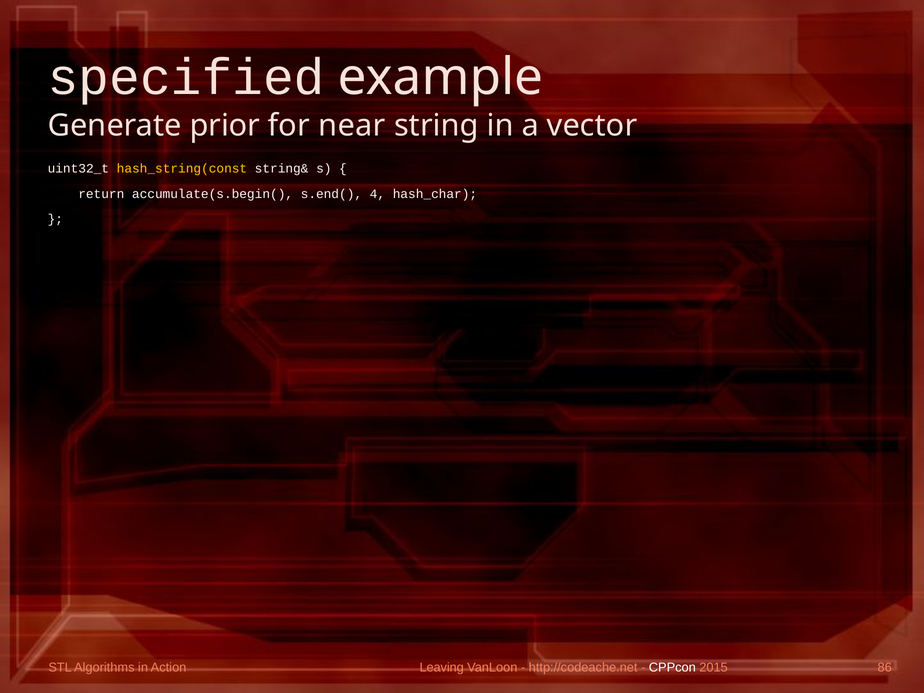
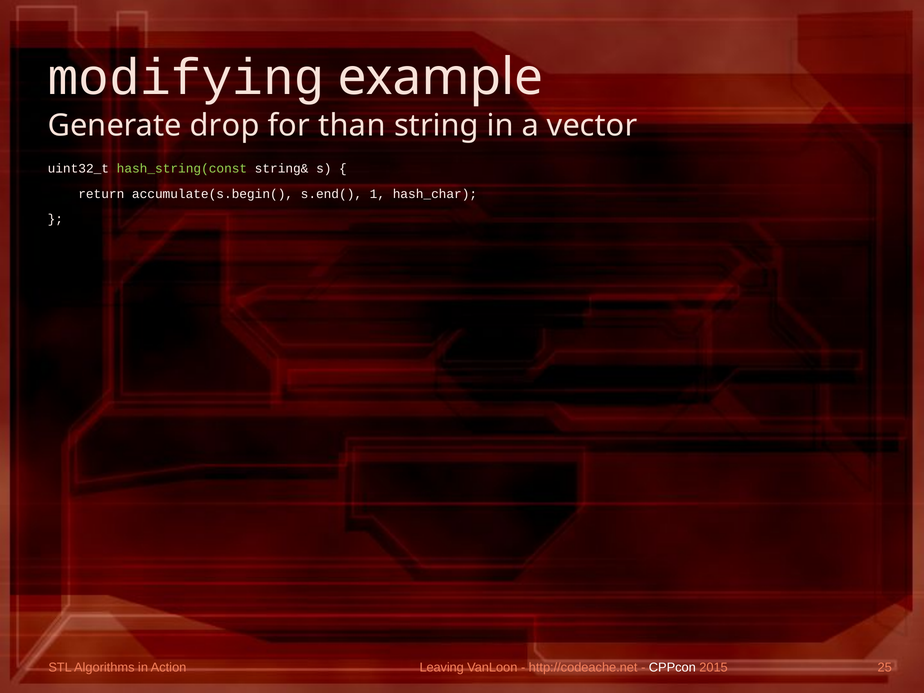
specified: specified -> modifying (186, 77)
prior: prior -> drop (225, 125)
near: near -> than (352, 125)
hash_string(const colour: yellow -> light green (182, 169)
4: 4 -> 1 (377, 194)
86: 86 -> 25 (885, 668)
